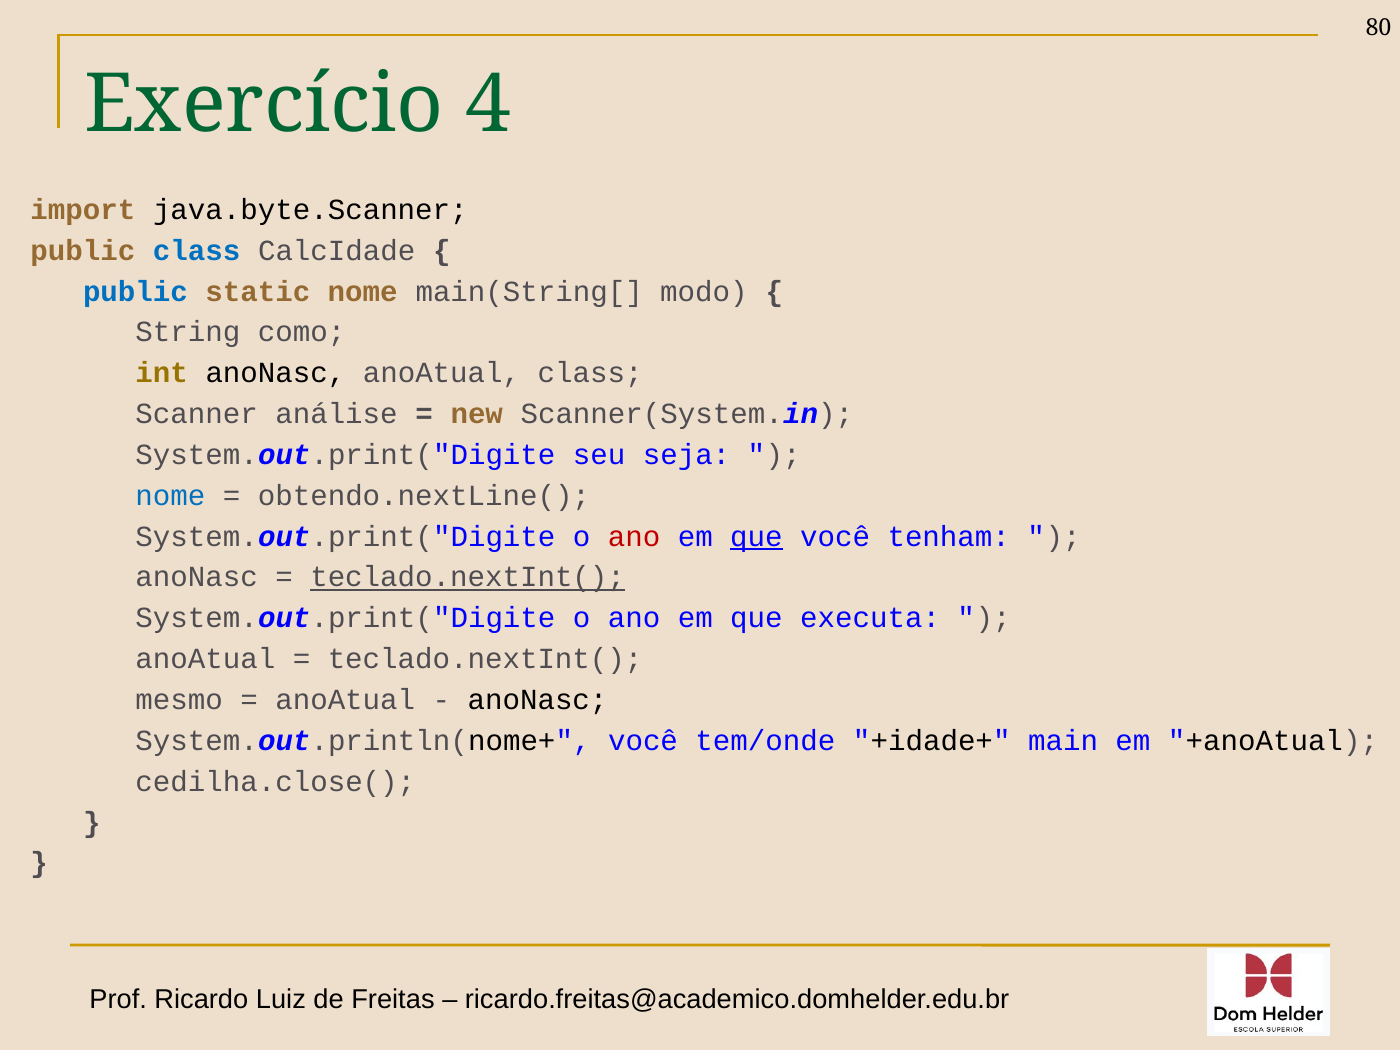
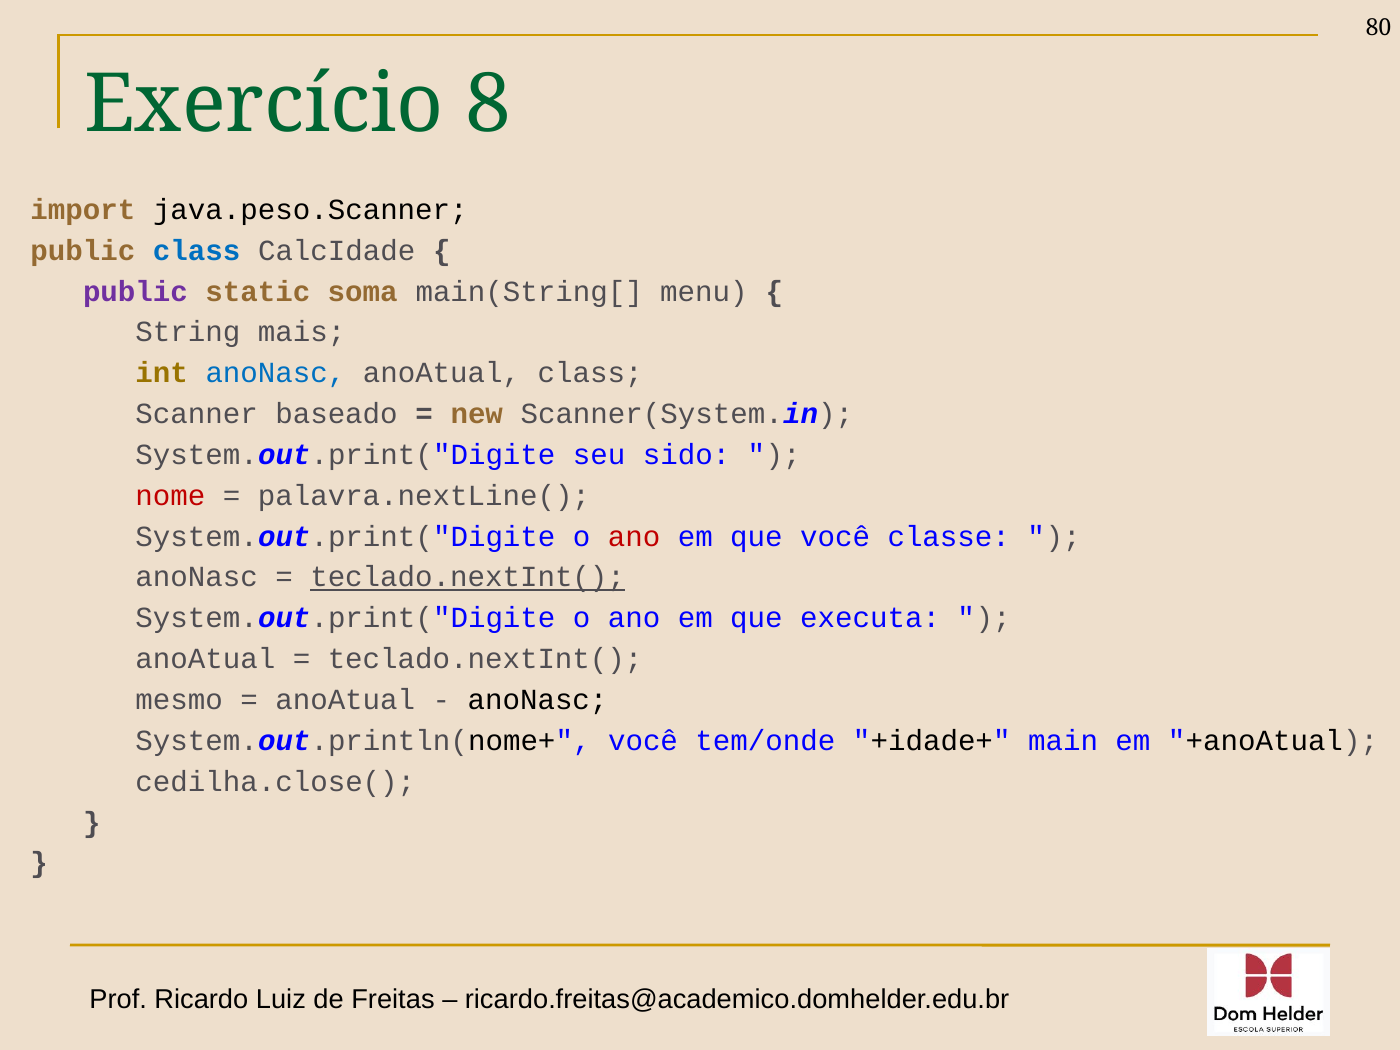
4: 4 -> 8 (488, 104)
java.byte.Scanner: java.byte.Scanner -> java.peso.Scanner (310, 210)
public colour: blue -> purple (135, 291)
static nome: nome -> soma (363, 291)
modo: modo -> menu (704, 291)
como: como -> mais (302, 332)
anoNasc colour: black -> blue (275, 373)
análise: análise -> baseado (337, 414)
seja: seja -> sido (687, 455)
nome colour: blue -> red (170, 496)
obtendo.nextLine(: obtendo.nextLine( -> palavra.nextLine( (424, 496)
que underline: present -> none (756, 536)
tenham: tenham -> classe (949, 536)
